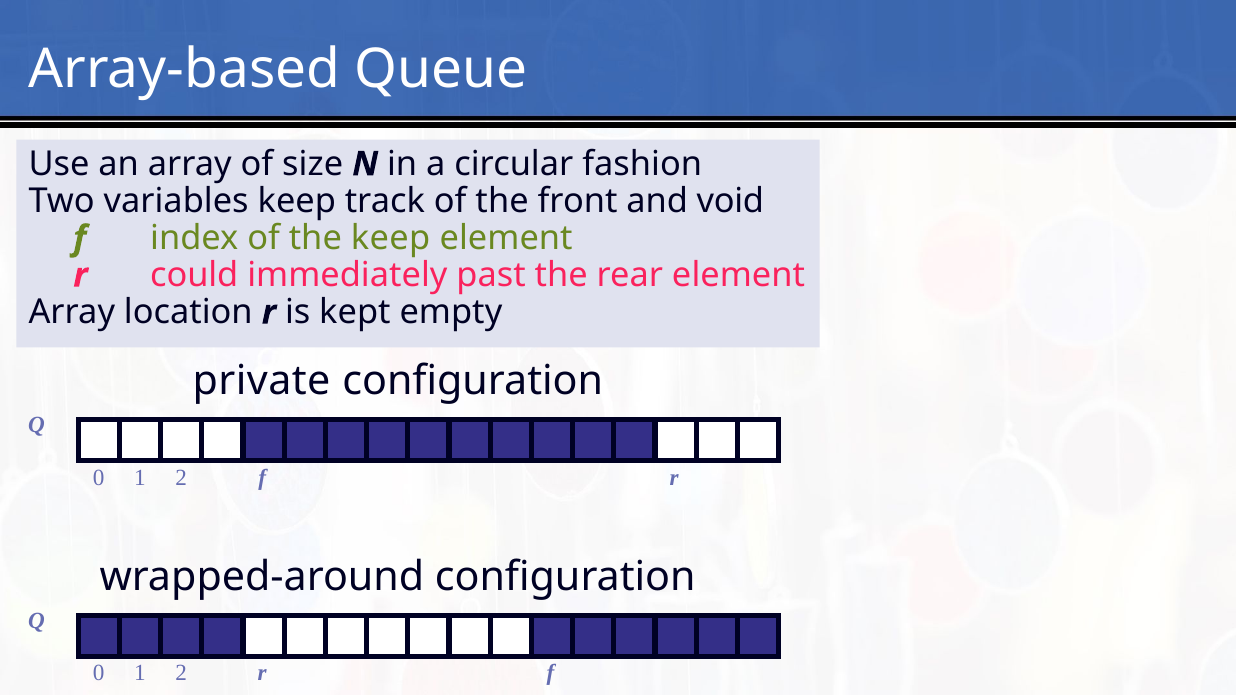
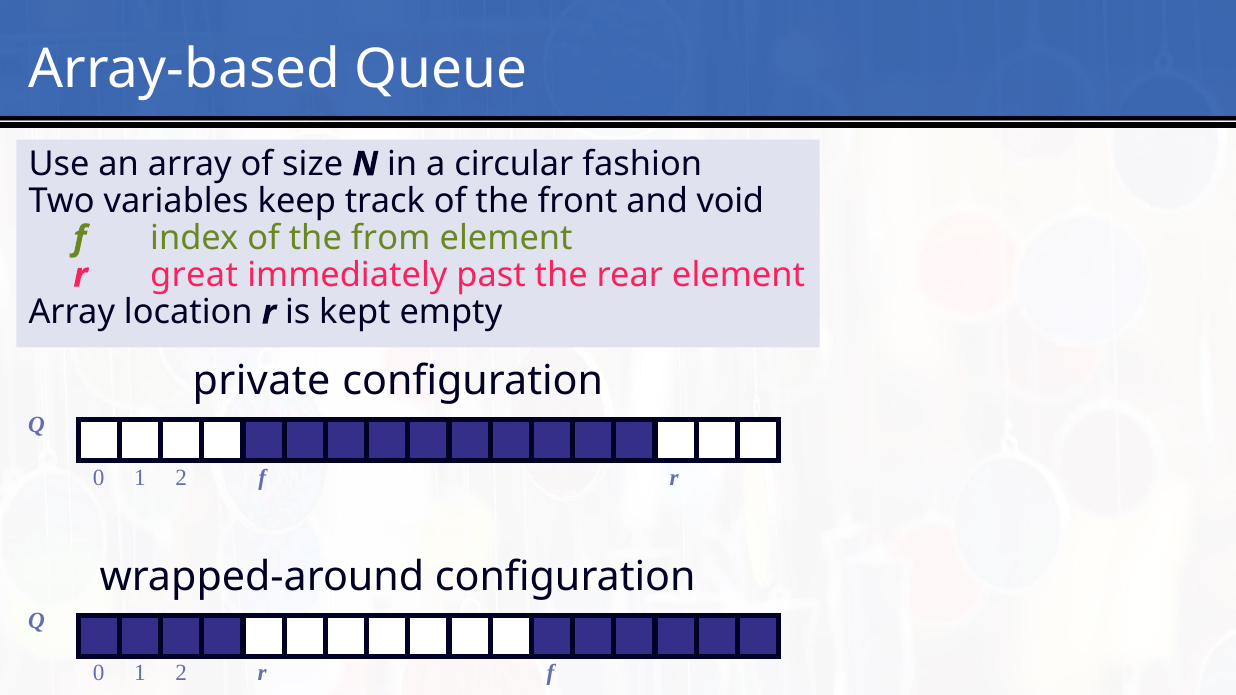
the keep: keep -> from (391, 238)
could: could -> great (194, 275)
